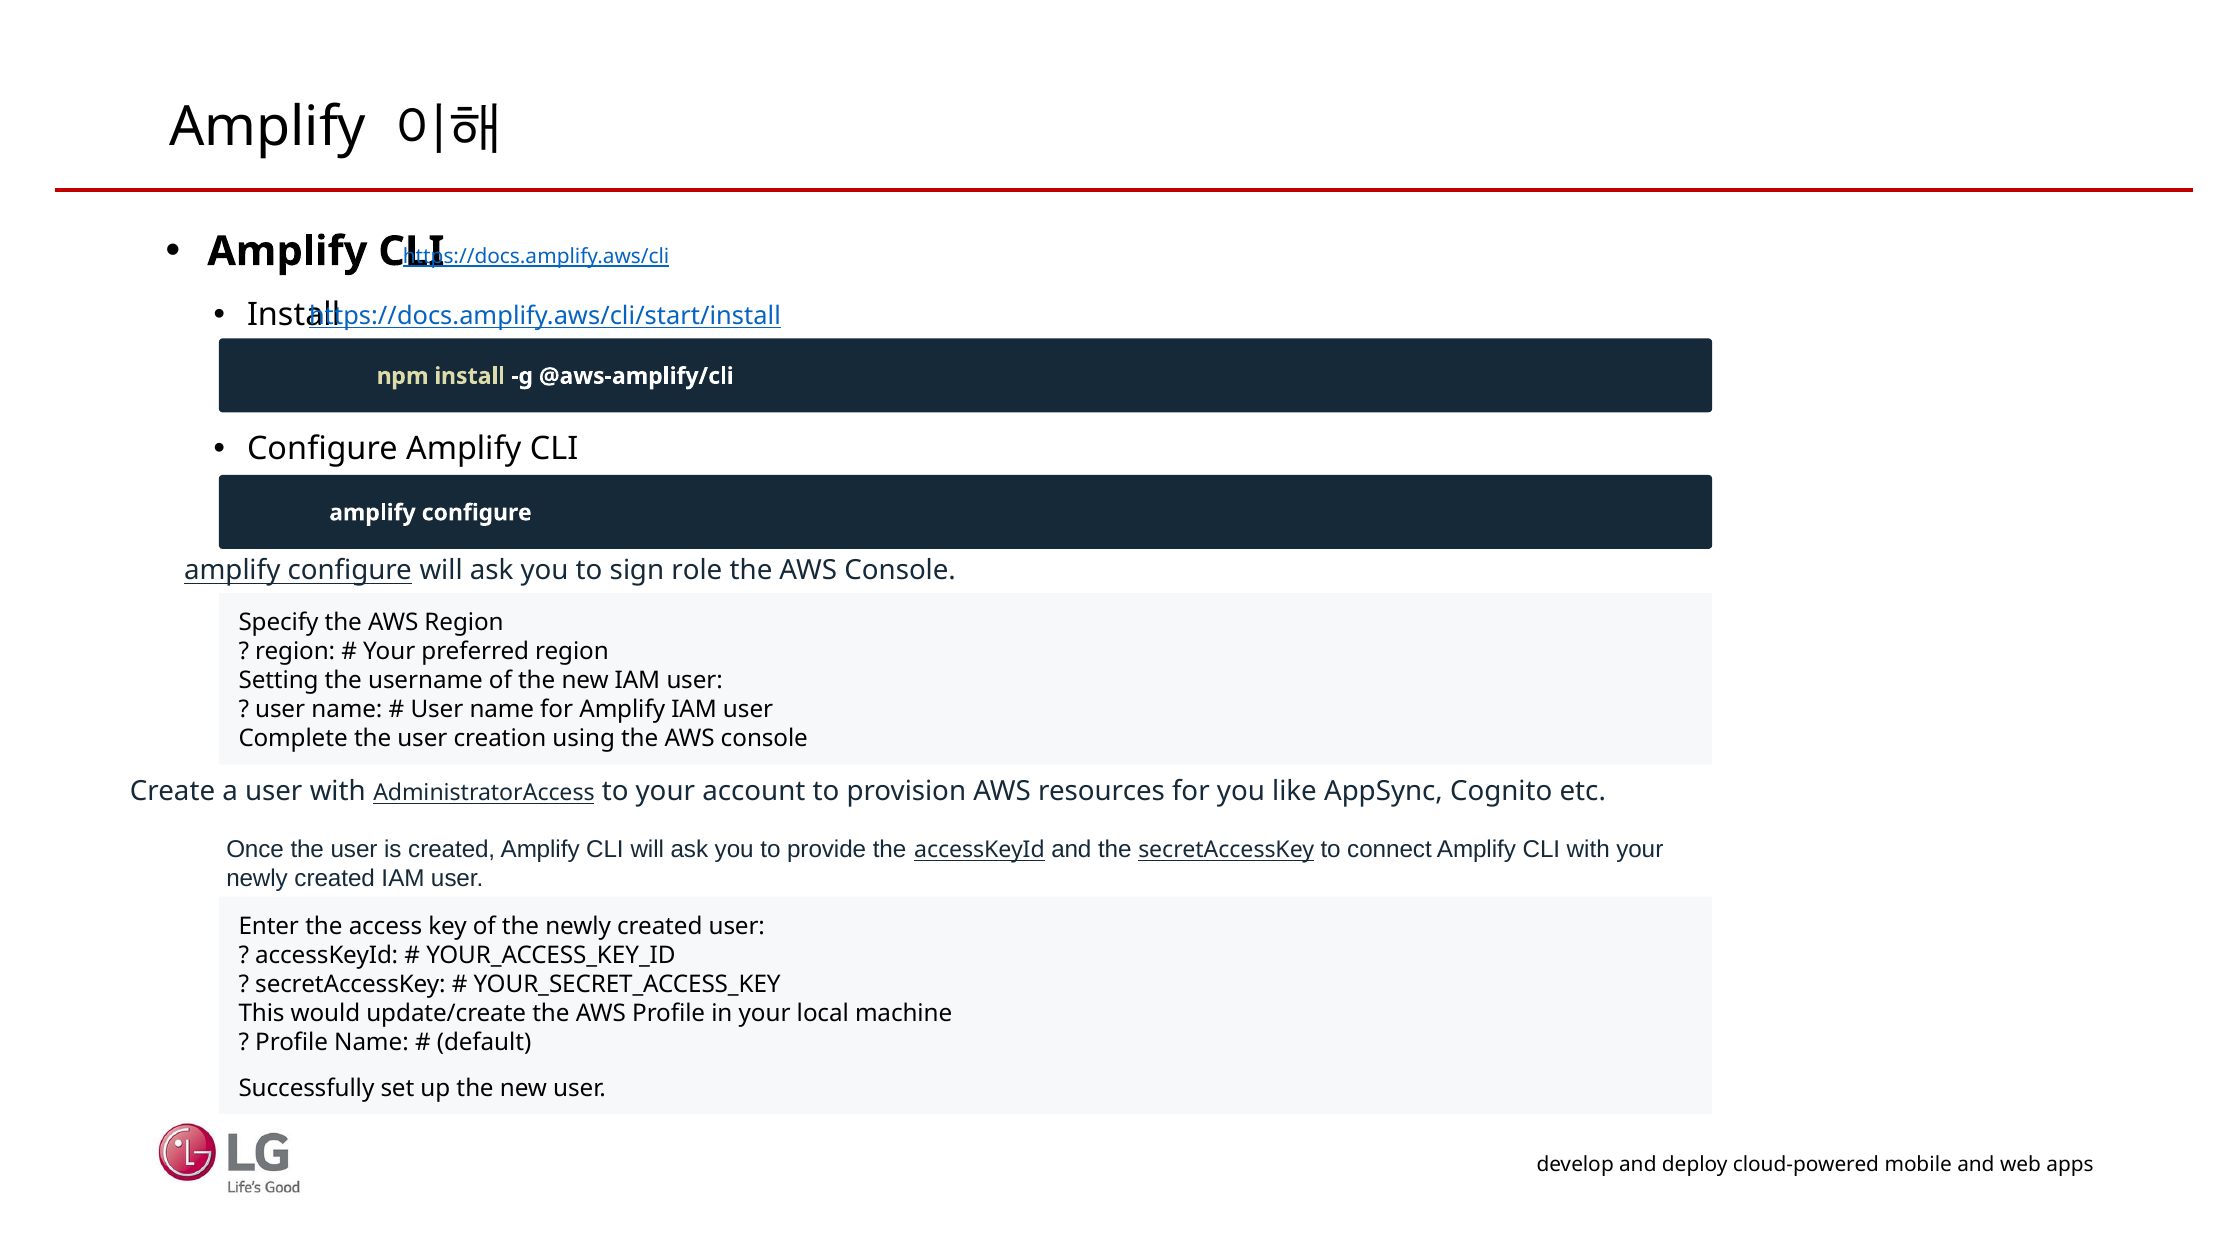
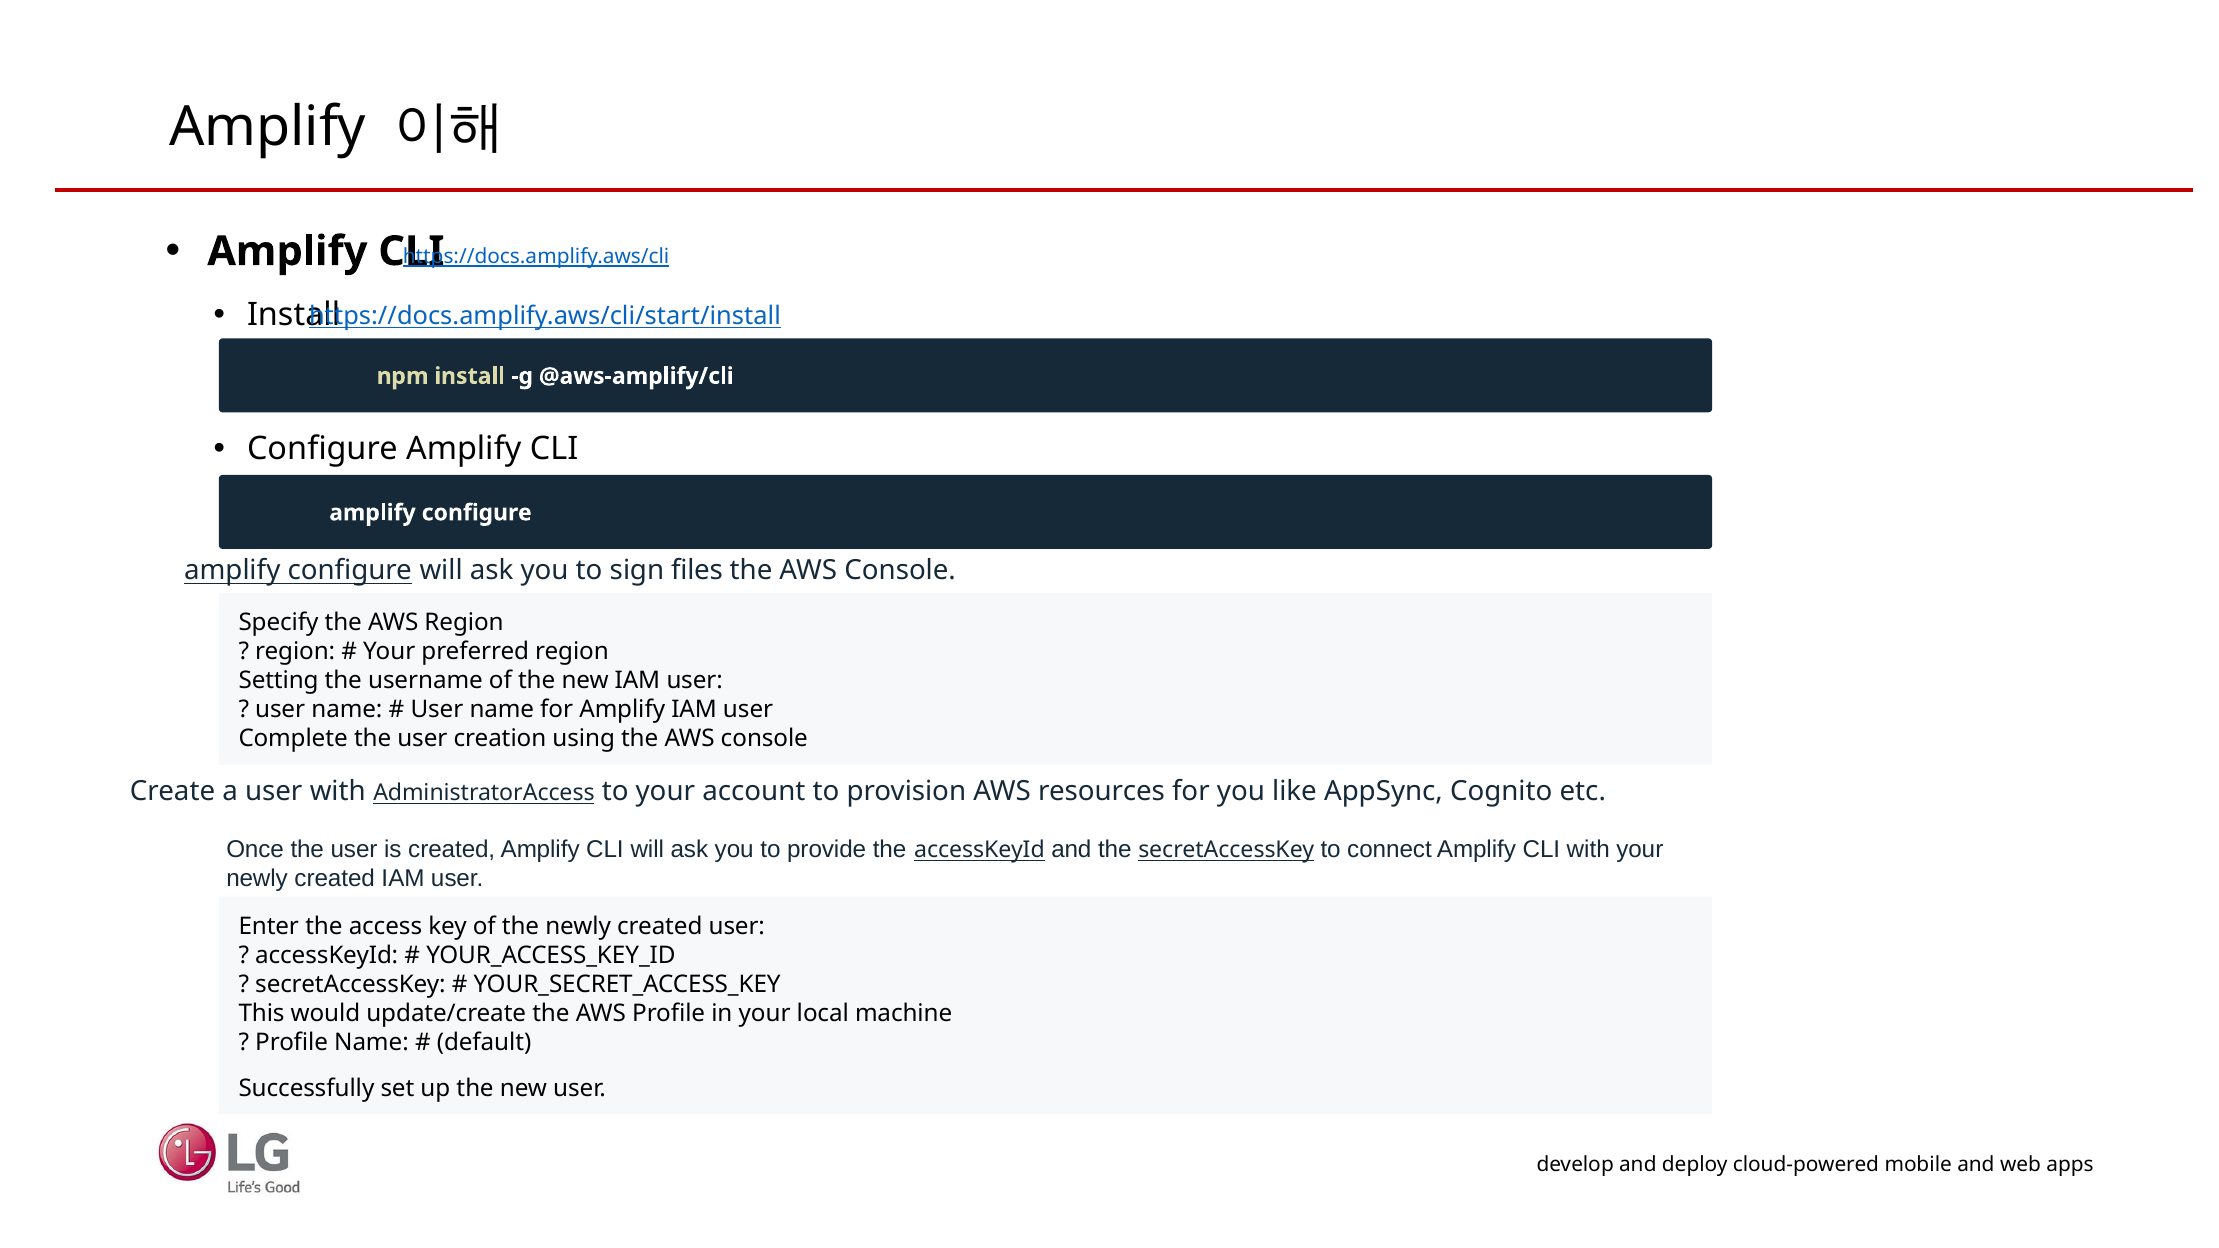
role: role -> files (697, 571)
